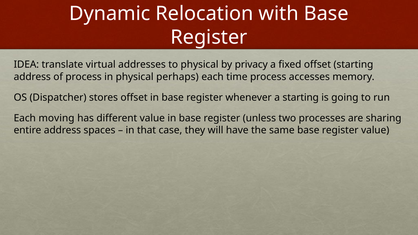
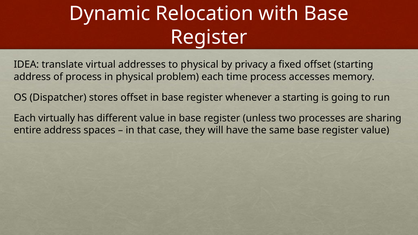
perhaps: perhaps -> problem (178, 77)
moving: moving -> virtually (57, 118)
